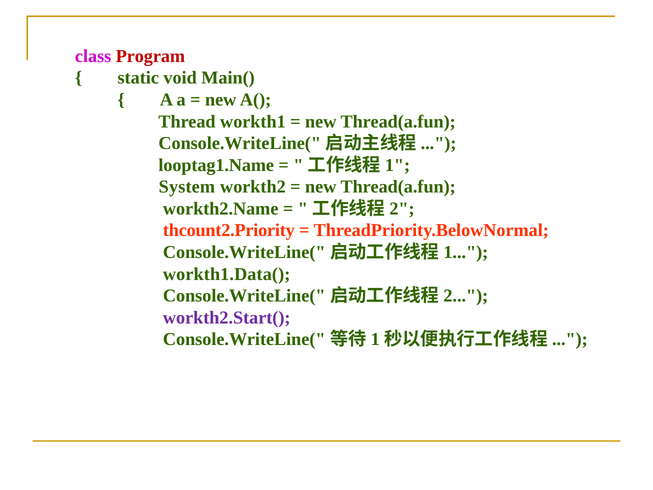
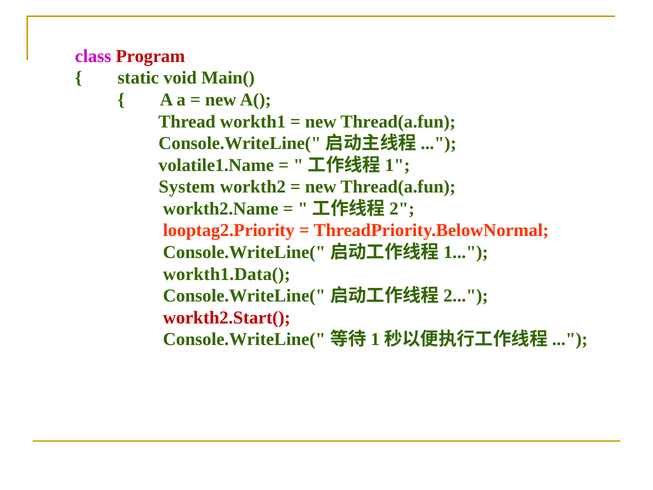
looptag1.Name: looptag1.Name -> volatile1.Name (216, 165)
thcount2.Priority: thcount2.Priority -> looptag2.Priority (229, 230)
workth2.Start( colour: purple -> red (227, 317)
